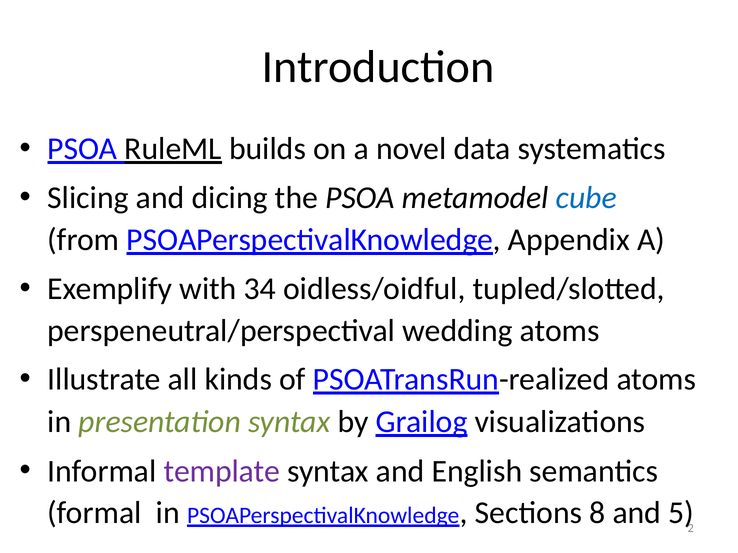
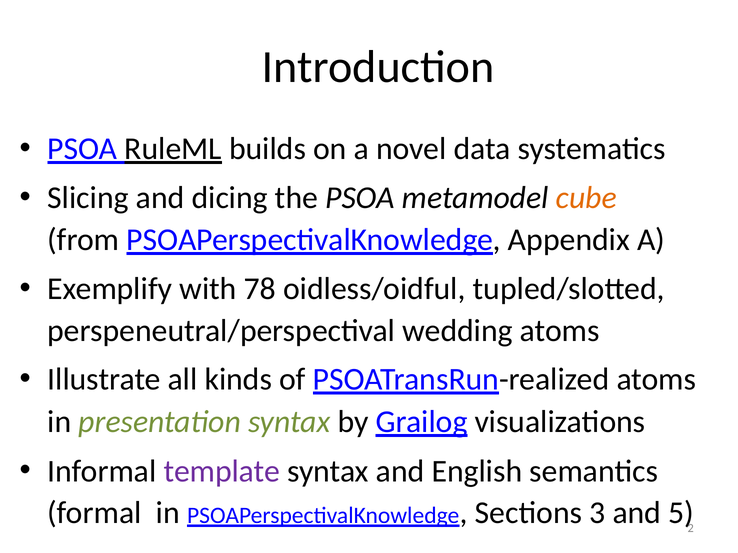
cube colour: blue -> orange (586, 198)
34: 34 -> 78 (260, 289)
8: 8 -> 3 (597, 513)
